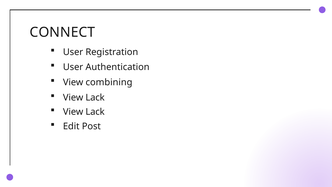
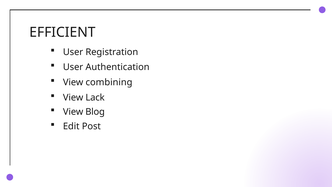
CONNECT: CONNECT -> EFFICIENT (62, 32)
Lack: Lack -> Blog (95, 112)
